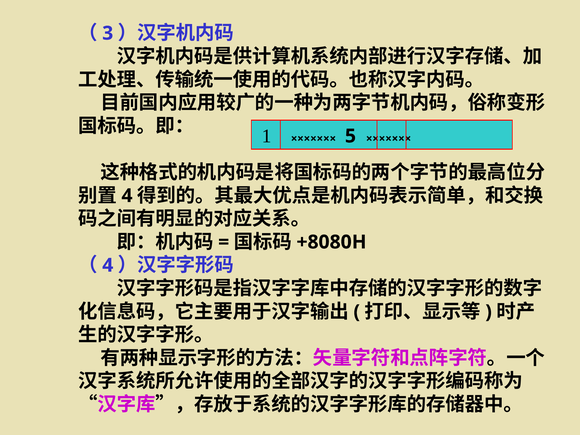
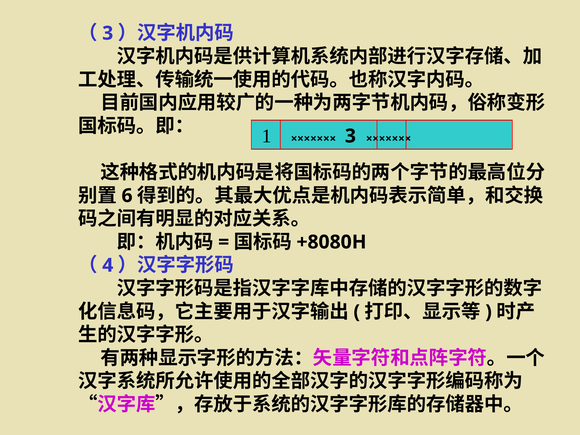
5: 5 -> 3 (350, 136)
4: 4 -> 6 (127, 196)
